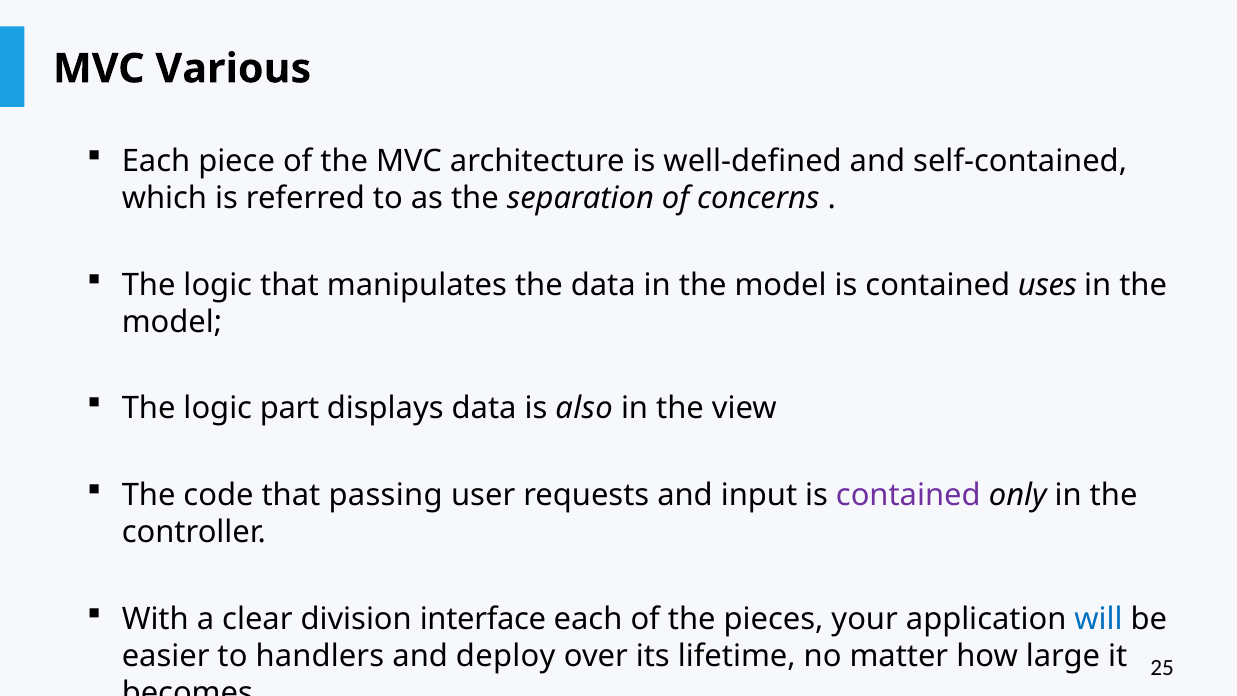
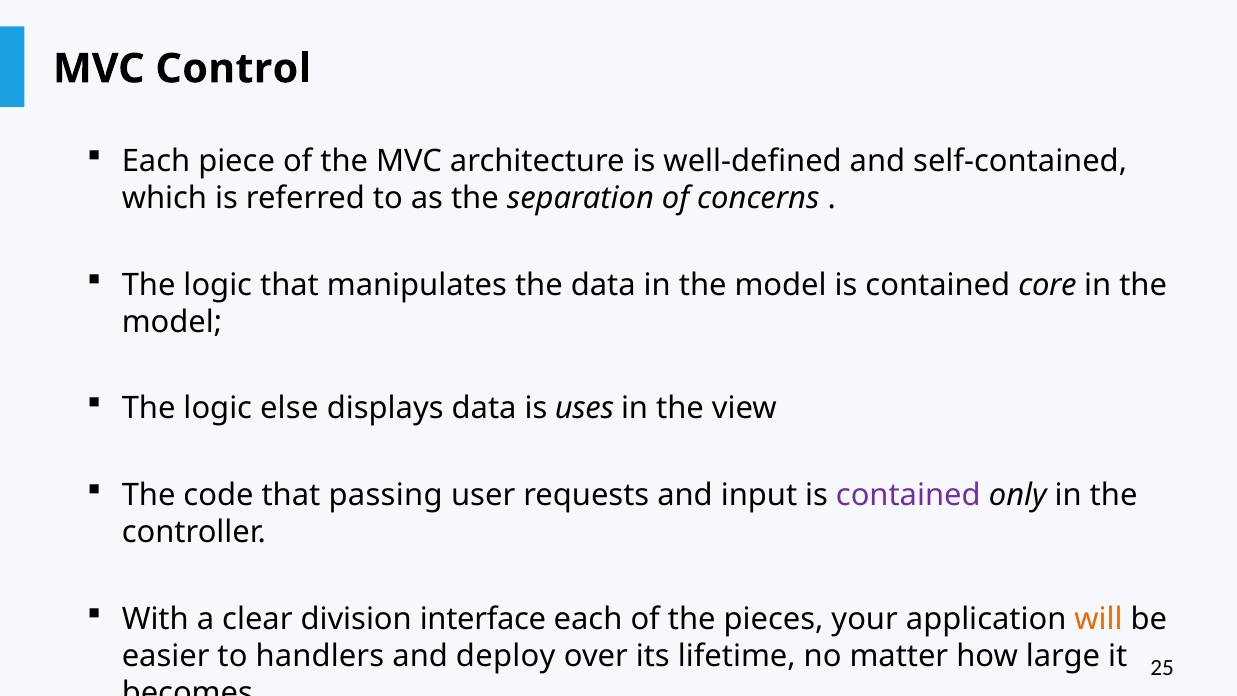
Various: Various -> Control (233, 69)
uses: uses -> core (1047, 285)
part: part -> else (289, 409)
also: also -> uses (584, 409)
will colour: blue -> orange (1099, 619)
